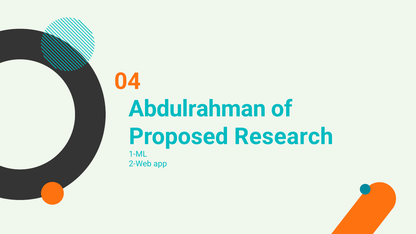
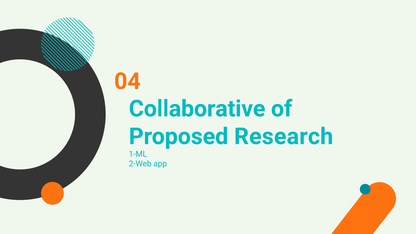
Abdulrahman: Abdulrahman -> Collaborative (197, 109)
